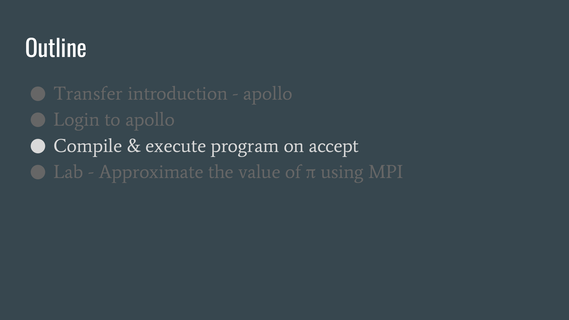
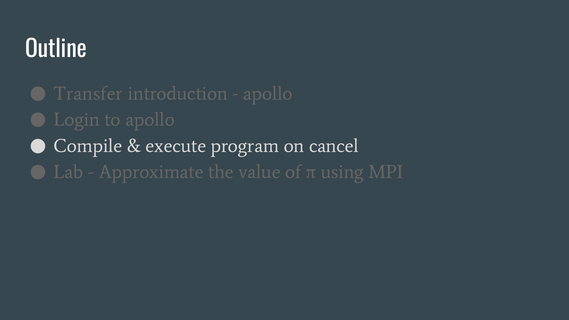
accept: accept -> cancel (334, 146)
